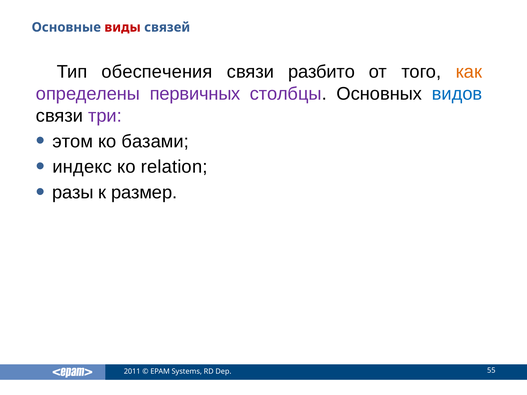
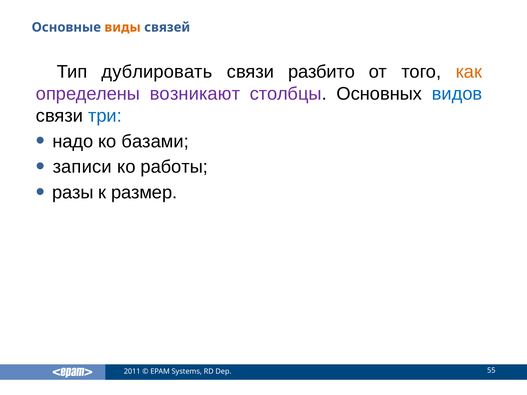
виды colour: red -> orange (123, 27)
обеспечения: обеспечения -> дублировать (157, 72)
первичных: первичных -> возникают (195, 94)
три colour: purple -> blue (105, 116)
этом: этом -> надо (73, 141)
индекс: индекс -> записи (82, 167)
relation: relation -> работы (174, 167)
